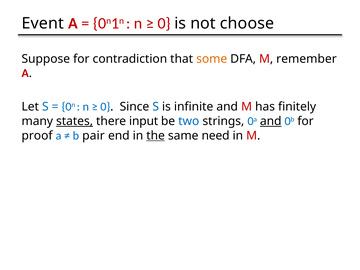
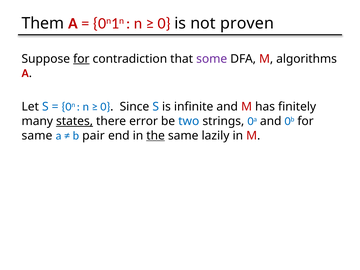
Event: Event -> Them (43, 23)
choose: choose -> proven (247, 23)
for underline: none -> present (81, 59)
some colour: orange -> purple (212, 59)
remember: remember -> algorithms (307, 59)
input: input -> error (144, 121)
and underline: present -> none (271, 121)
proof: proof -> same (37, 136)
need: need -> lazily (216, 136)
